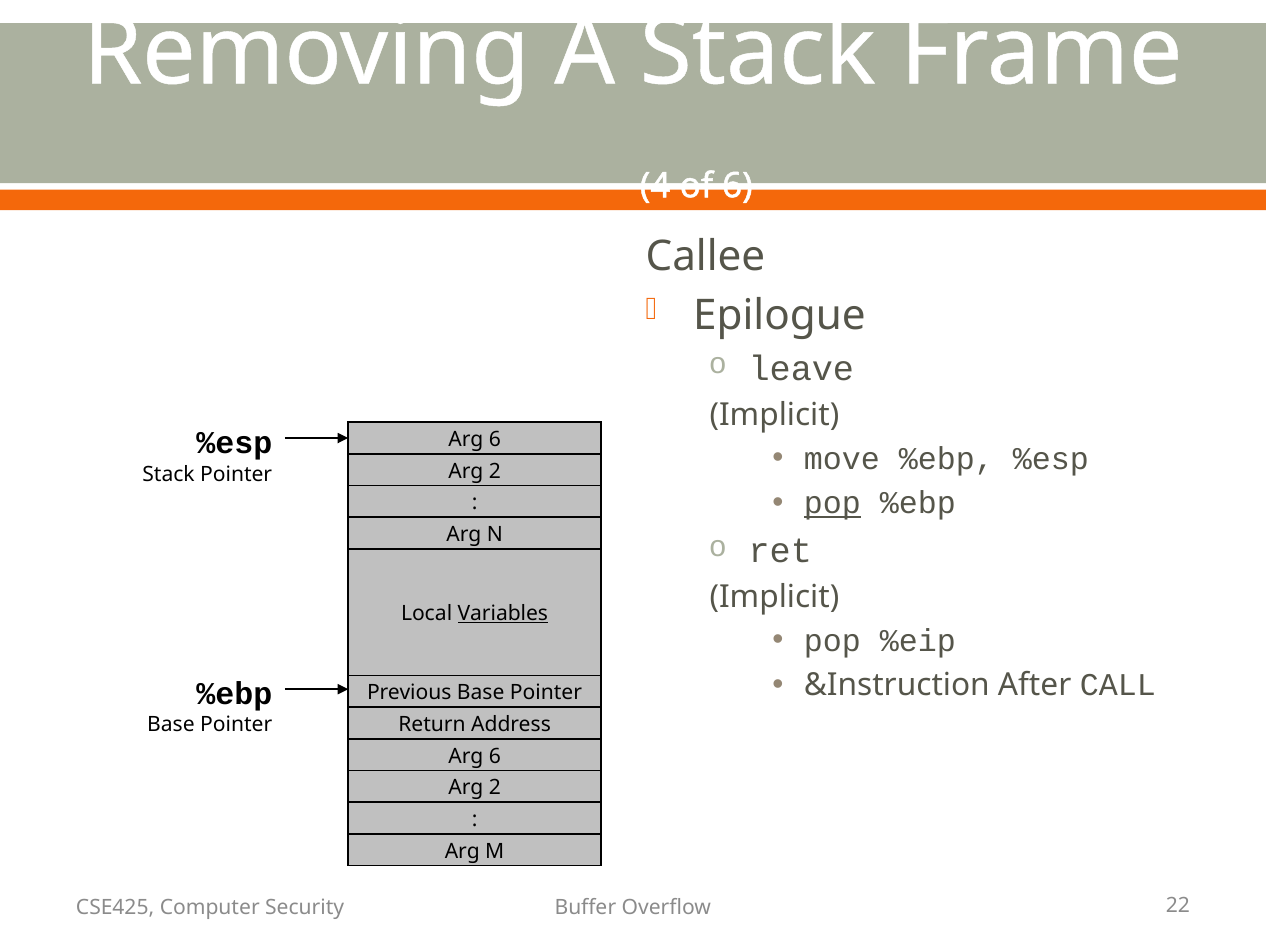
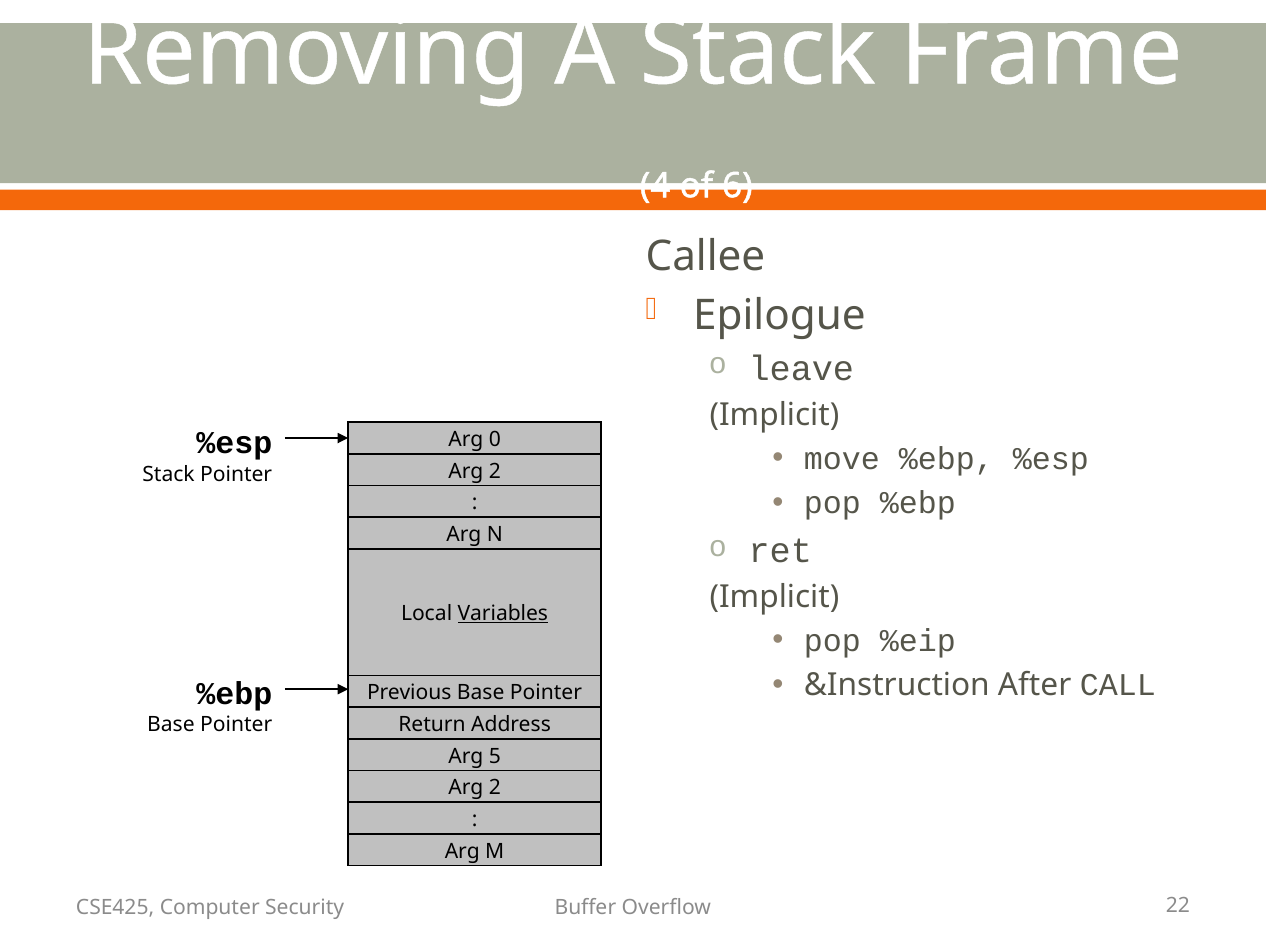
6: 6 -> 0 (495, 439)
pop underline: present -> none (832, 503)
6: 6 -> 5 (495, 756)
